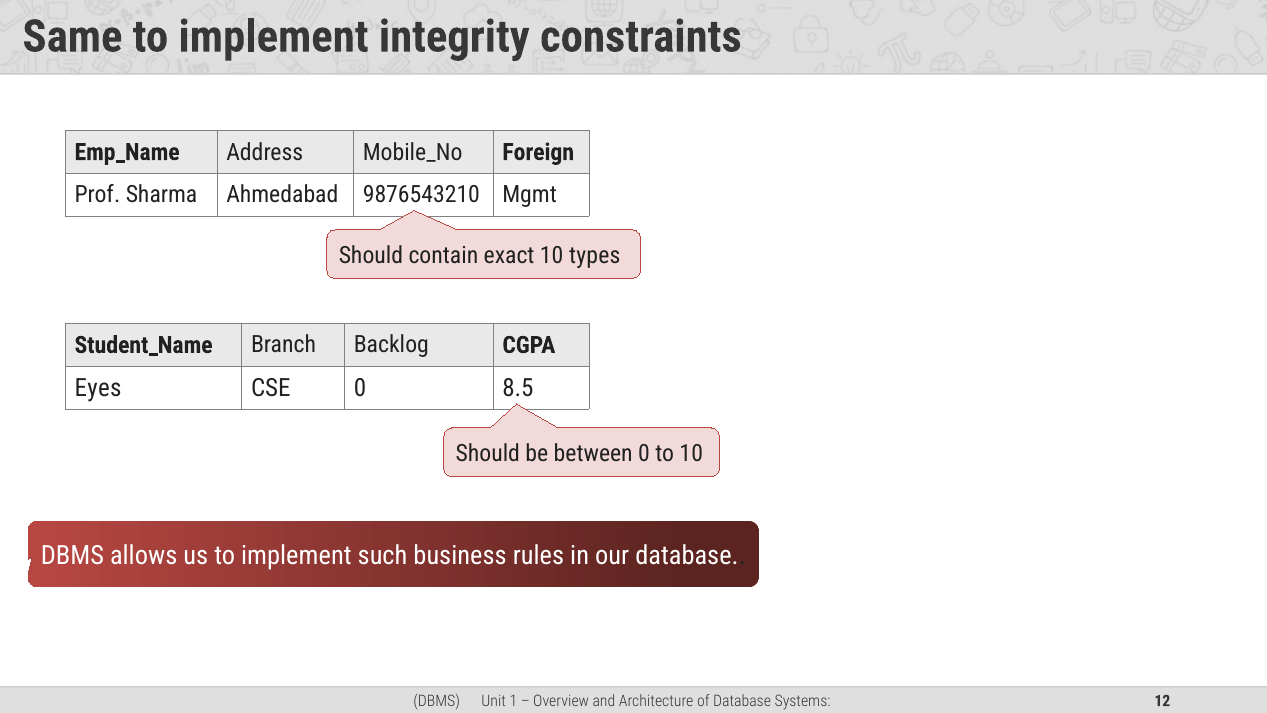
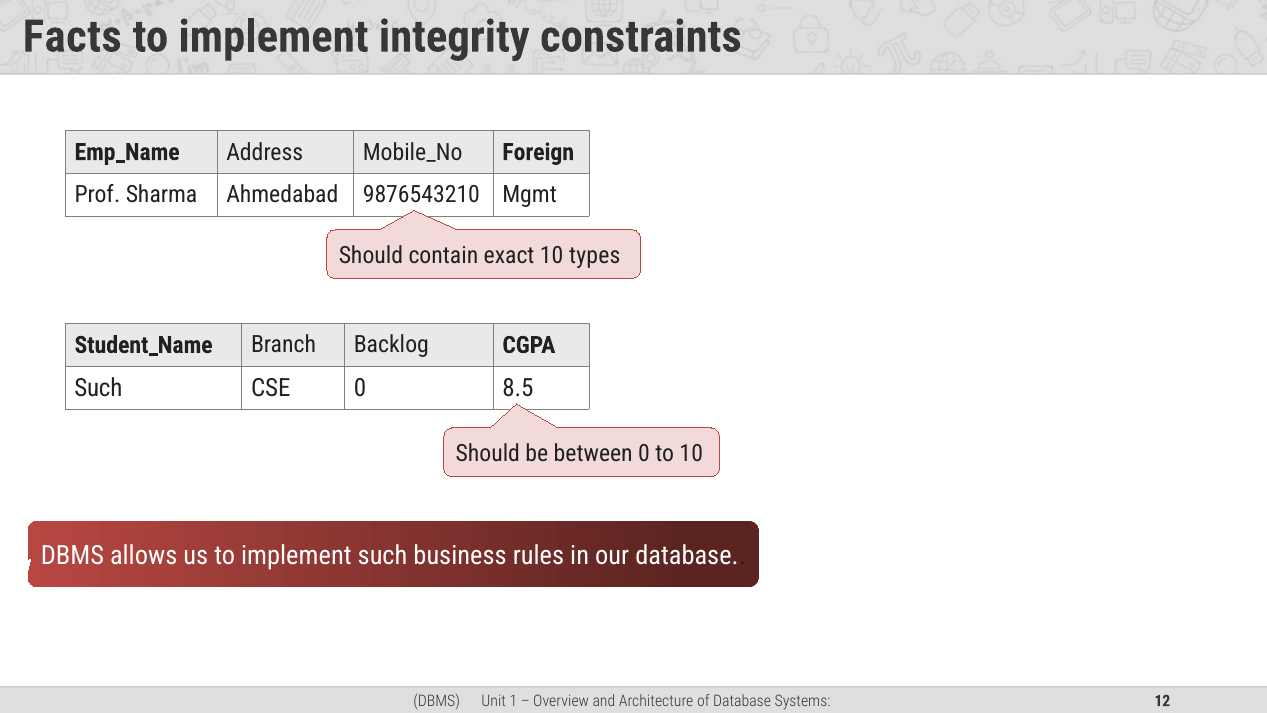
Same: Same -> Facts (72, 37)
Eyes: Eyes -> Such (98, 388)
